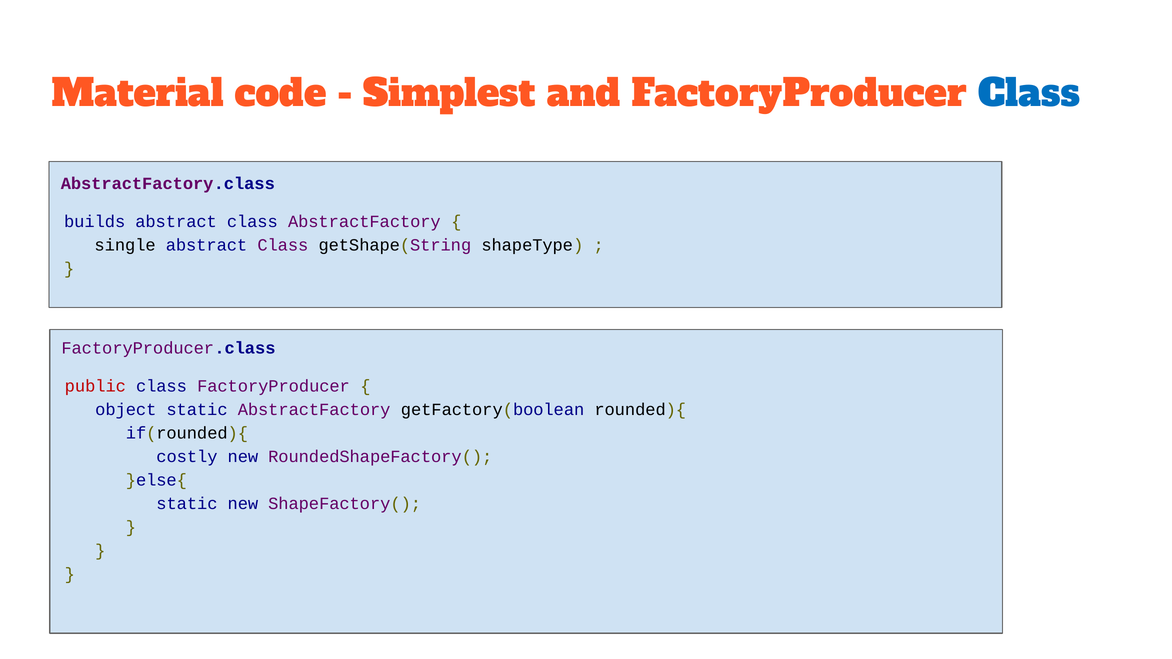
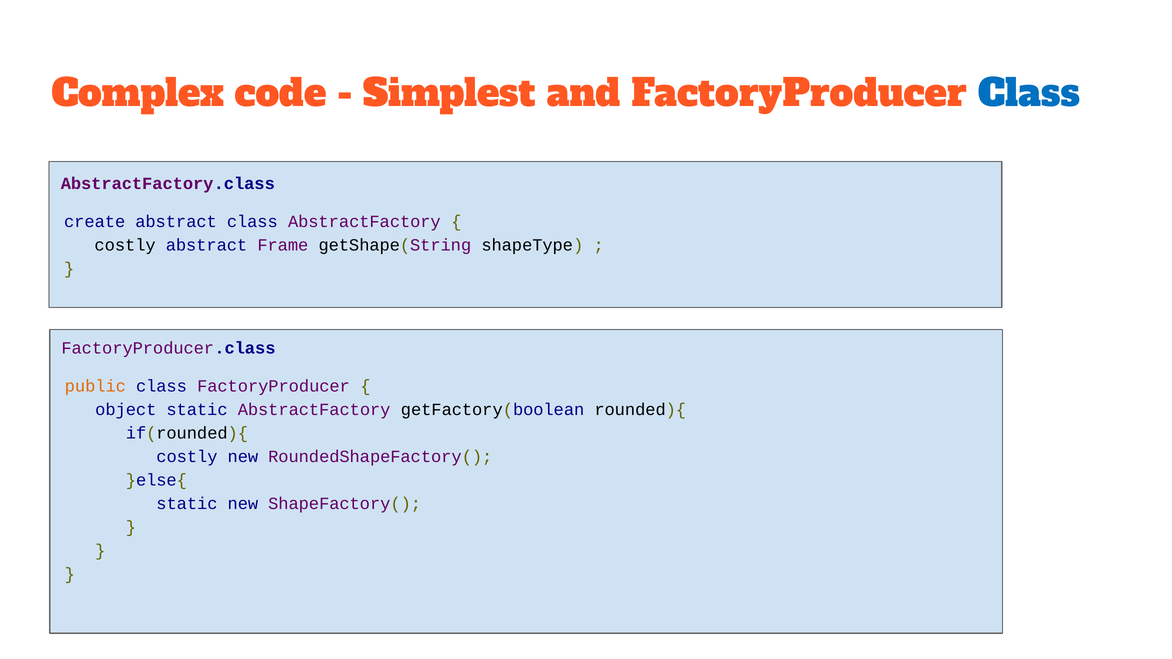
Material: Material -> Complex (138, 94)
builds: builds -> create (95, 221)
single: single -> costly (125, 245)
Class: Class -> Frame (283, 245)
public colour: red -> orange (95, 386)
